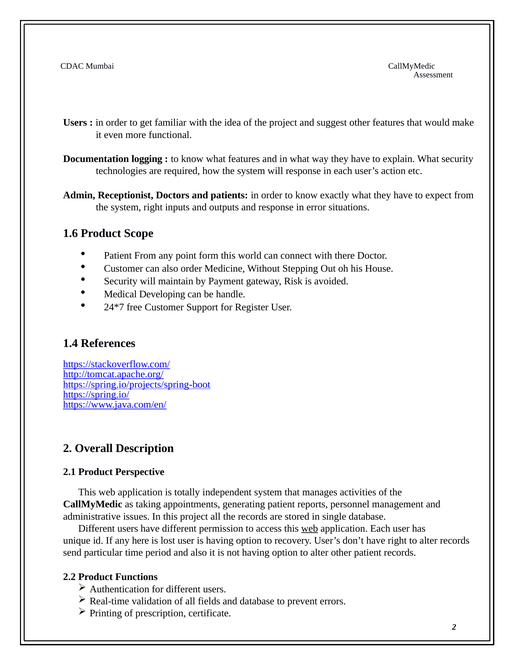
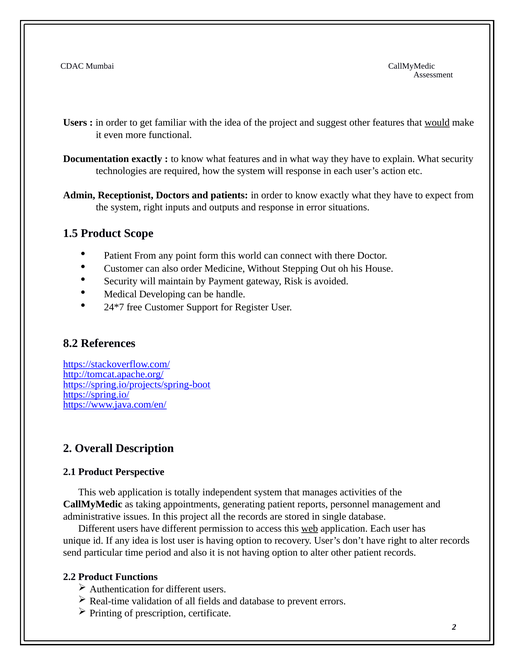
would underline: none -> present (437, 123)
Documentation logging: logging -> exactly (147, 159)
1.6: 1.6 -> 1.5 (70, 233)
1.4: 1.4 -> 8.2 (70, 343)
any here: here -> idea (140, 541)
